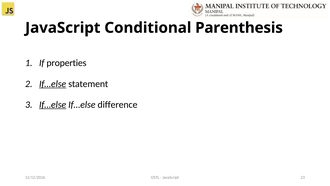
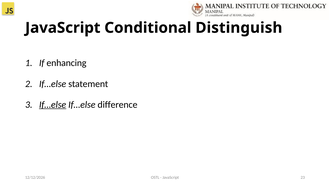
Parenthesis: Parenthesis -> Distinguish (239, 28)
properties: properties -> enhancing (66, 63)
If…else underline: present -> none (53, 84)
